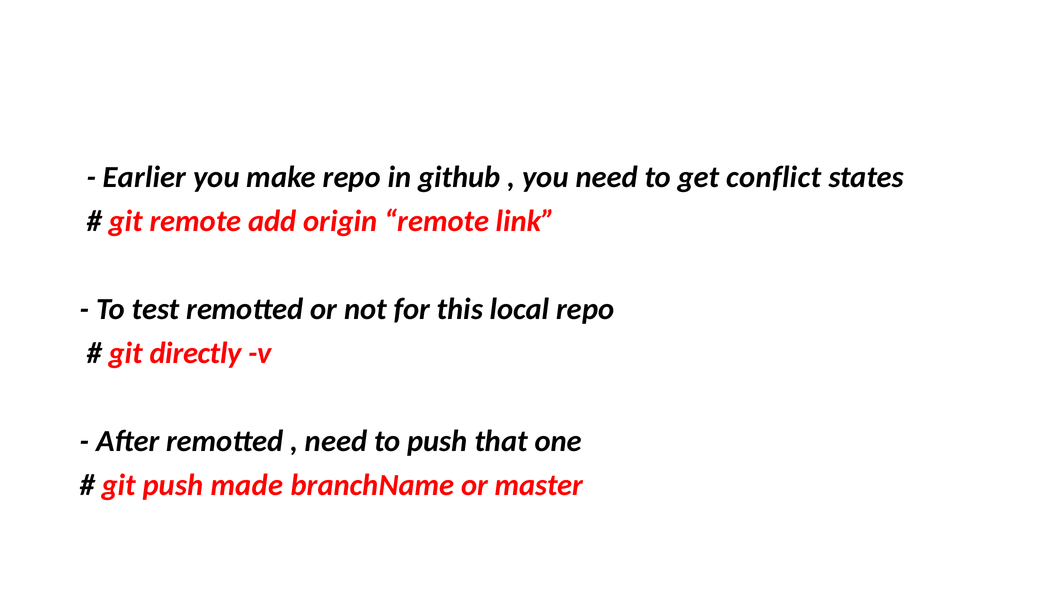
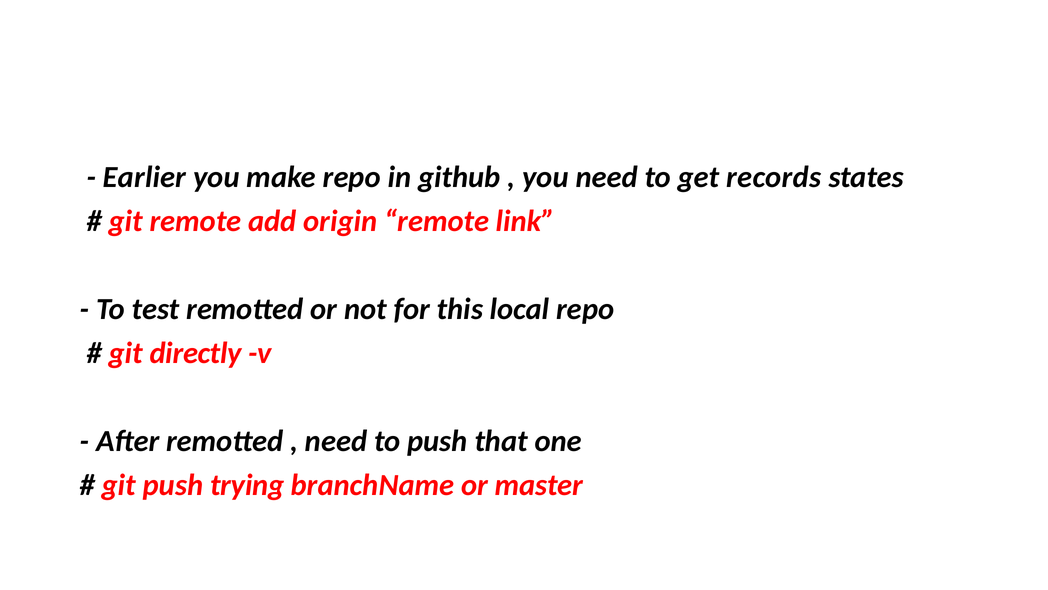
conflict: conflict -> records (774, 177)
made: made -> trying (247, 485)
